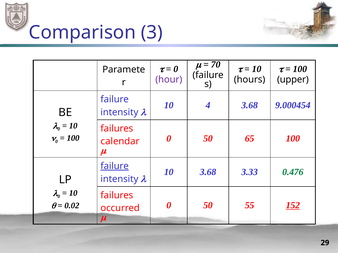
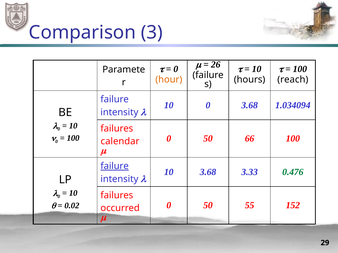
70: 70 -> 26 (216, 65)
hour colour: purple -> orange (169, 80)
upper: upper -> reach (293, 80)
10 4: 4 -> 0 (208, 105)
9.000454: 9.000454 -> 1.034094 (293, 105)
65: 65 -> 66 (250, 139)
152 underline: present -> none (293, 206)
